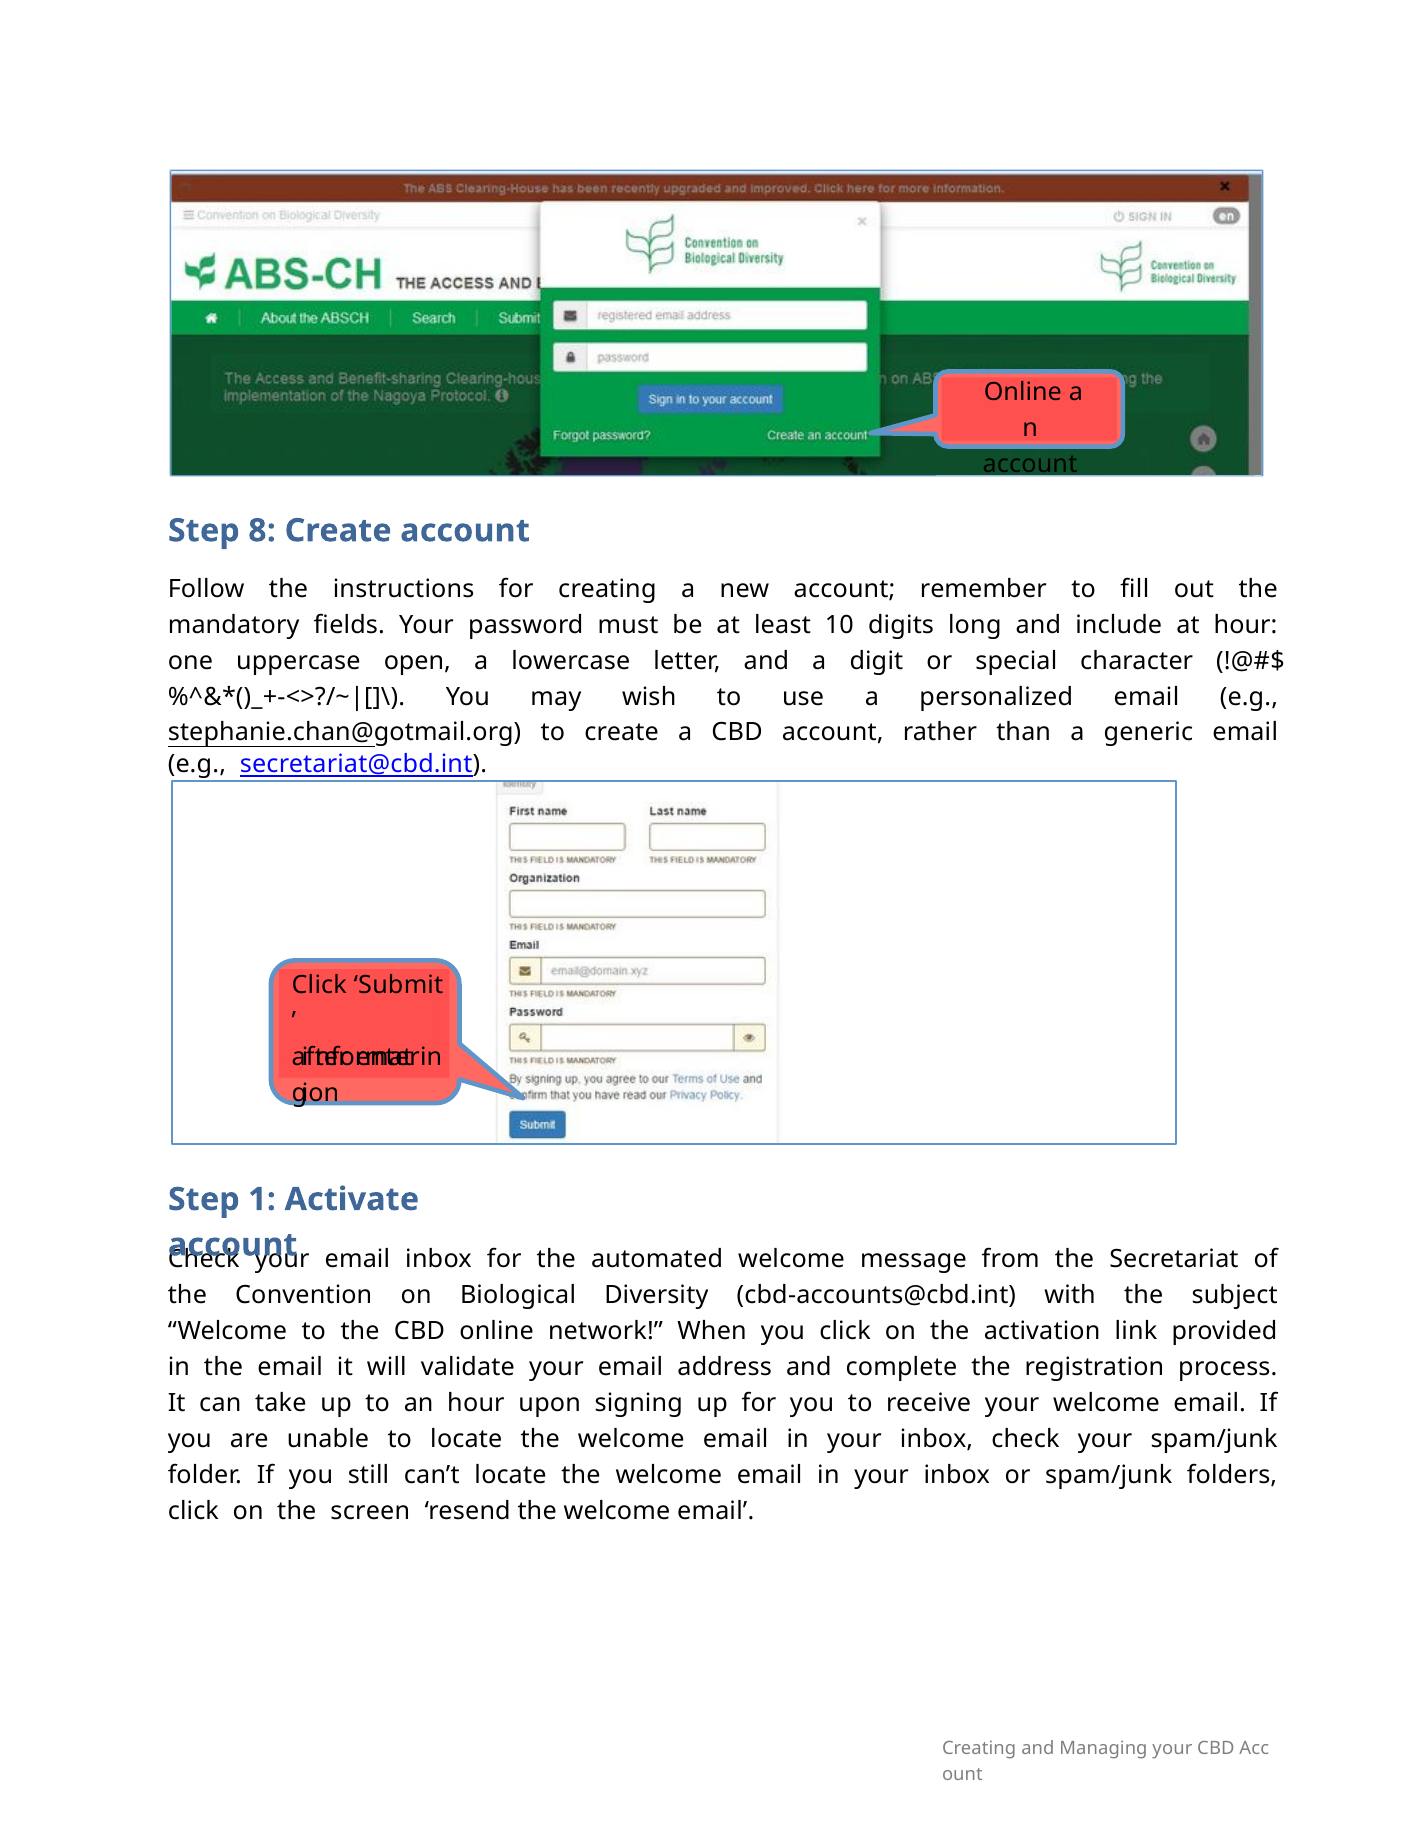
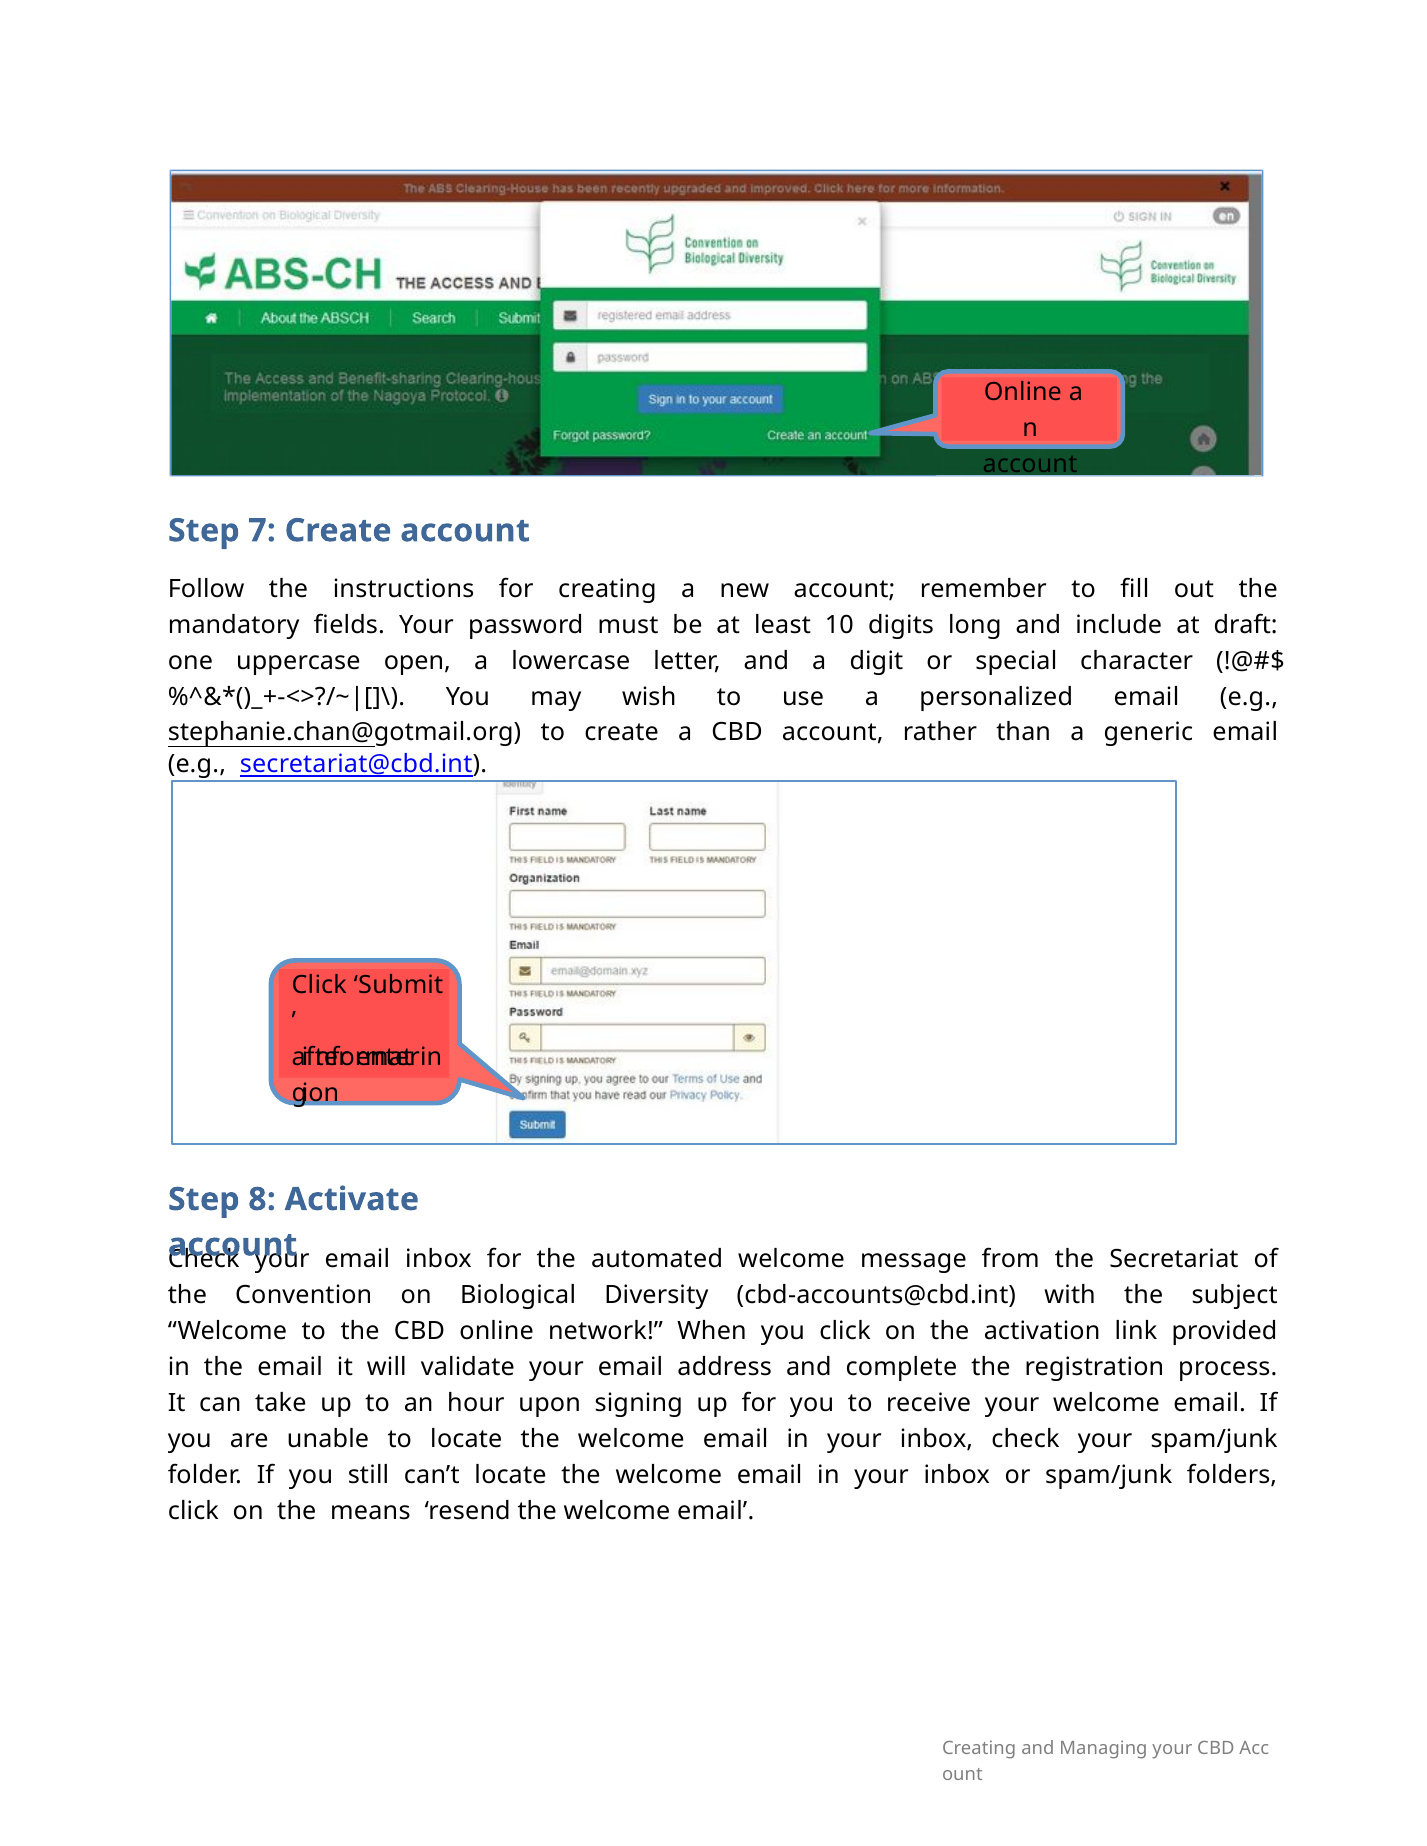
8: 8 -> 7 (262, 531)
at hour: hour -> draft (1246, 625)
1: 1 -> 8 (262, 1200)
screen: screen -> means (370, 1511)
